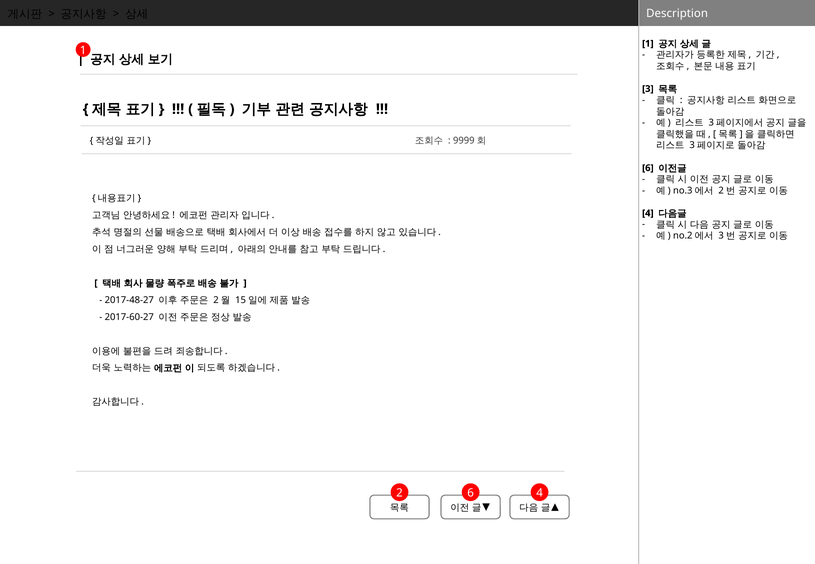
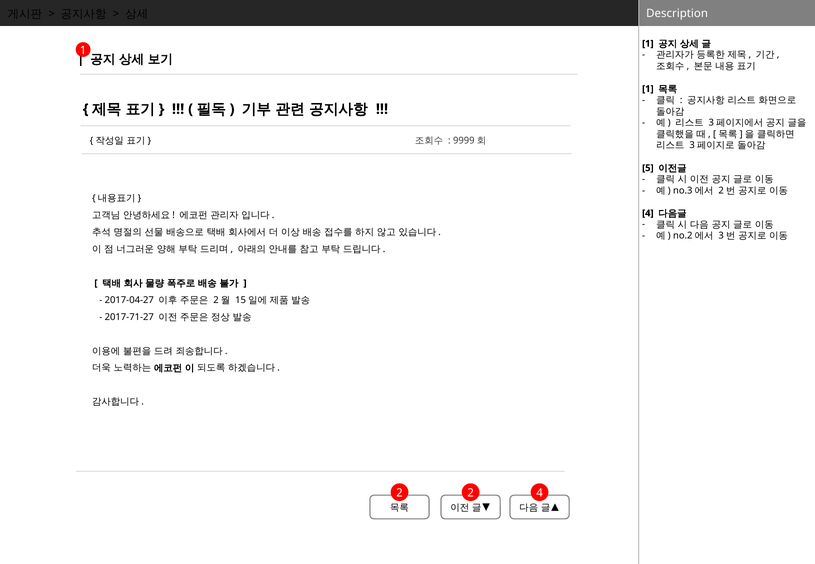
3: 3 -> 1 (648, 89)
6: 6 -> 5 (648, 168)
2017-48-27: 2017-48-27 -> 2017-04-27 (129, 300)
2017-60-27: 2017-60-27 -> 2017-71-27 (129, 317)
2 6: 6 -> 2 (471, 493)
